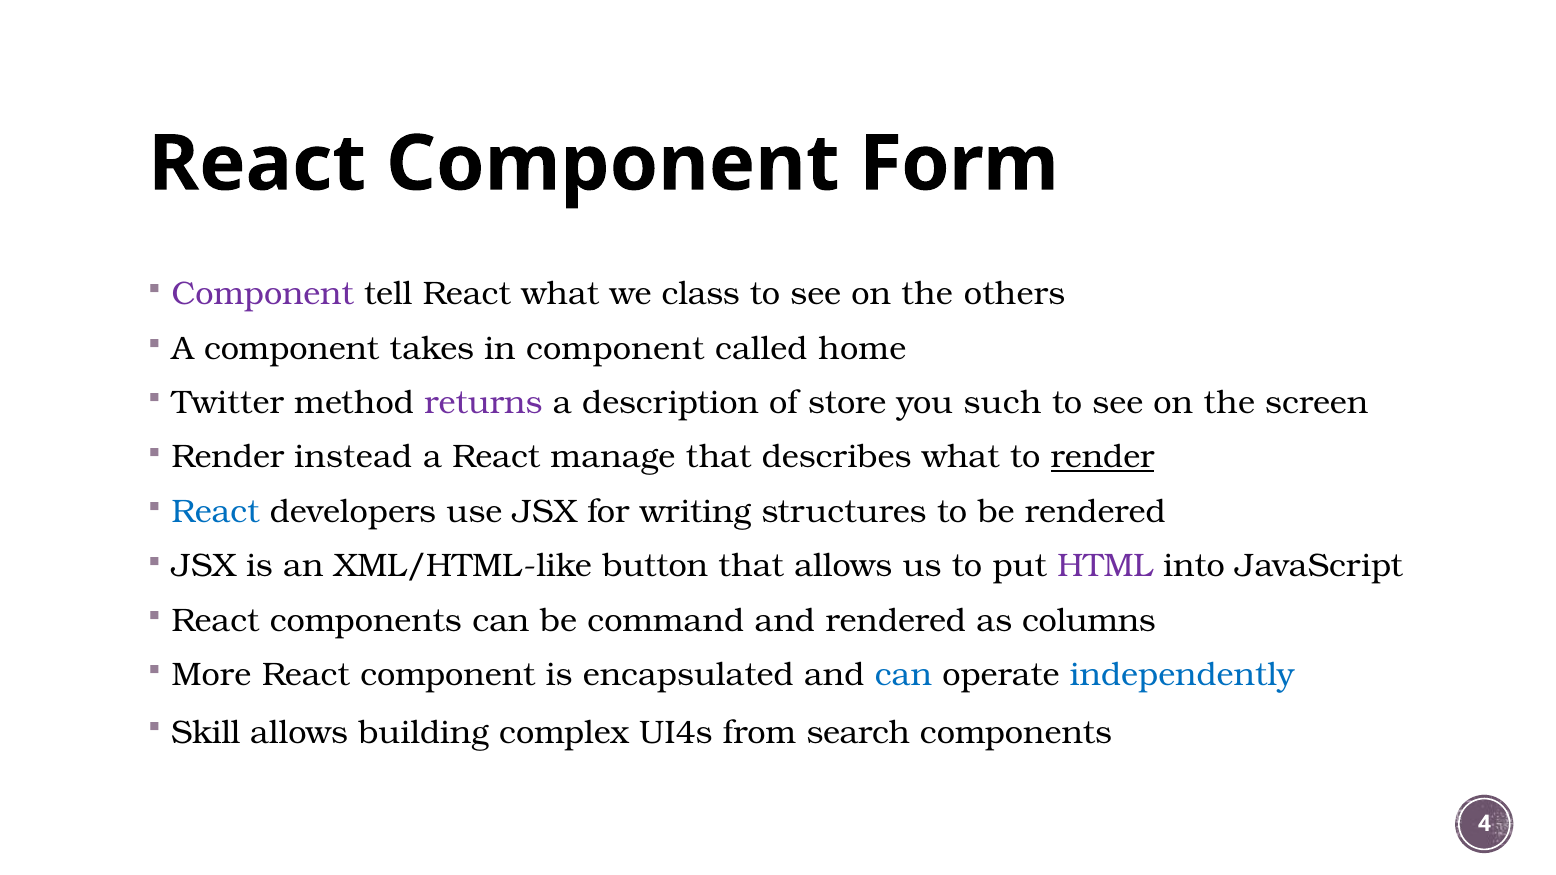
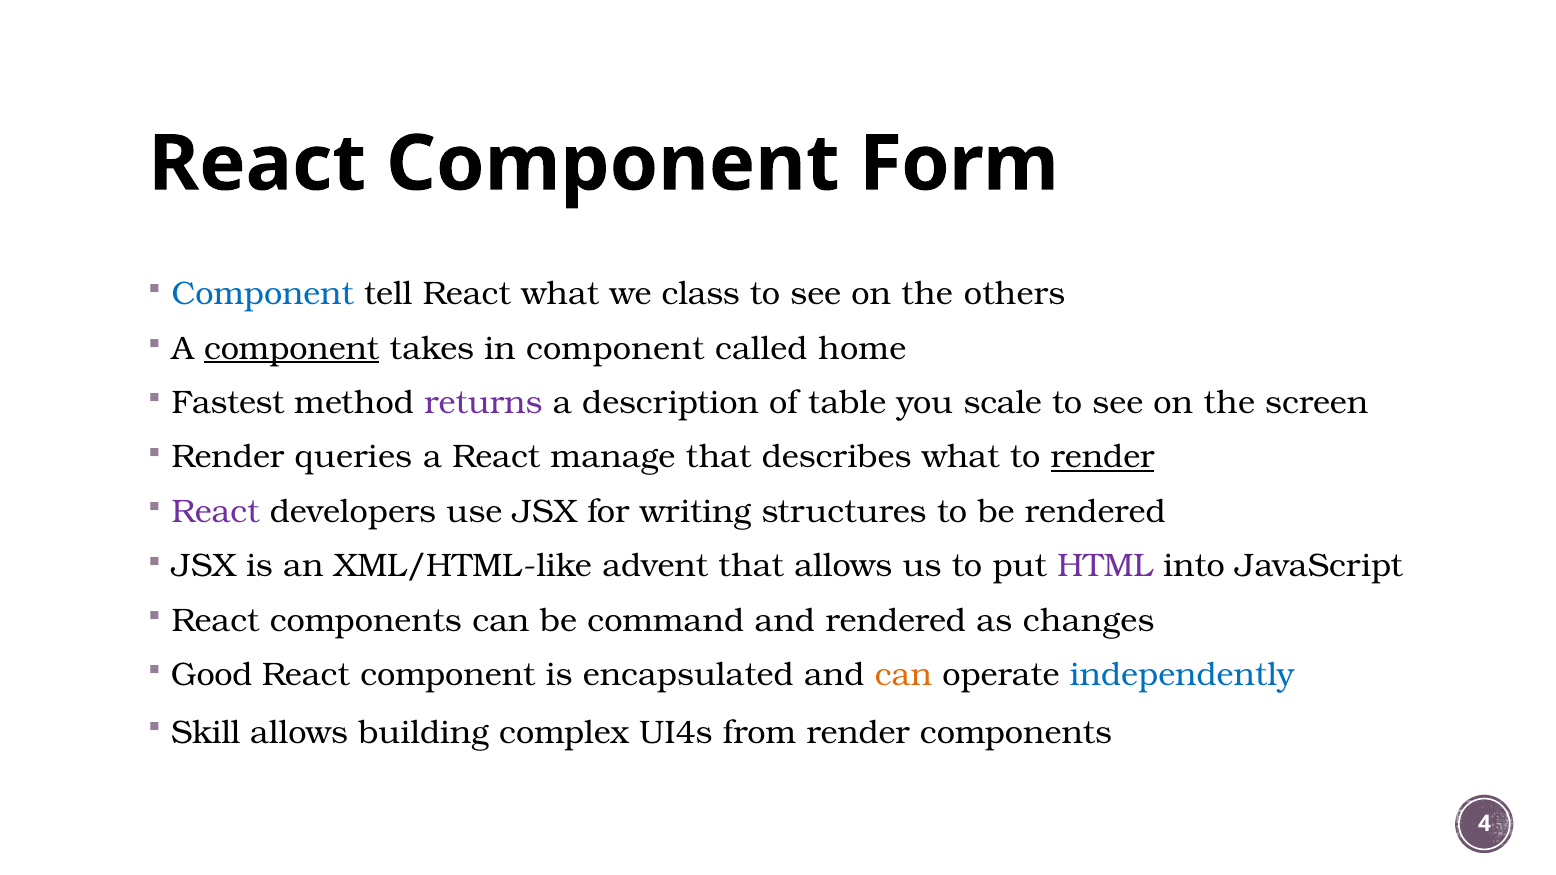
Component colour: purple -> blue (263, 294)
component underline: none -> present (292, 348)
Twitter: Twitter -> Fastest (228, 403)
store: store -> table (847, 403)
such: such -> scale (1003, 403)
instead: instead -> queries (353, 457)
React colour: blue -> purple (216, 512)
button: button -> advent (655, 566)
columns: columns -> changes (1089, 621)
More: More -> Good (212, 675)
can colour: blue -> orange (903, 675)
from search: search -> render (858, 733)
